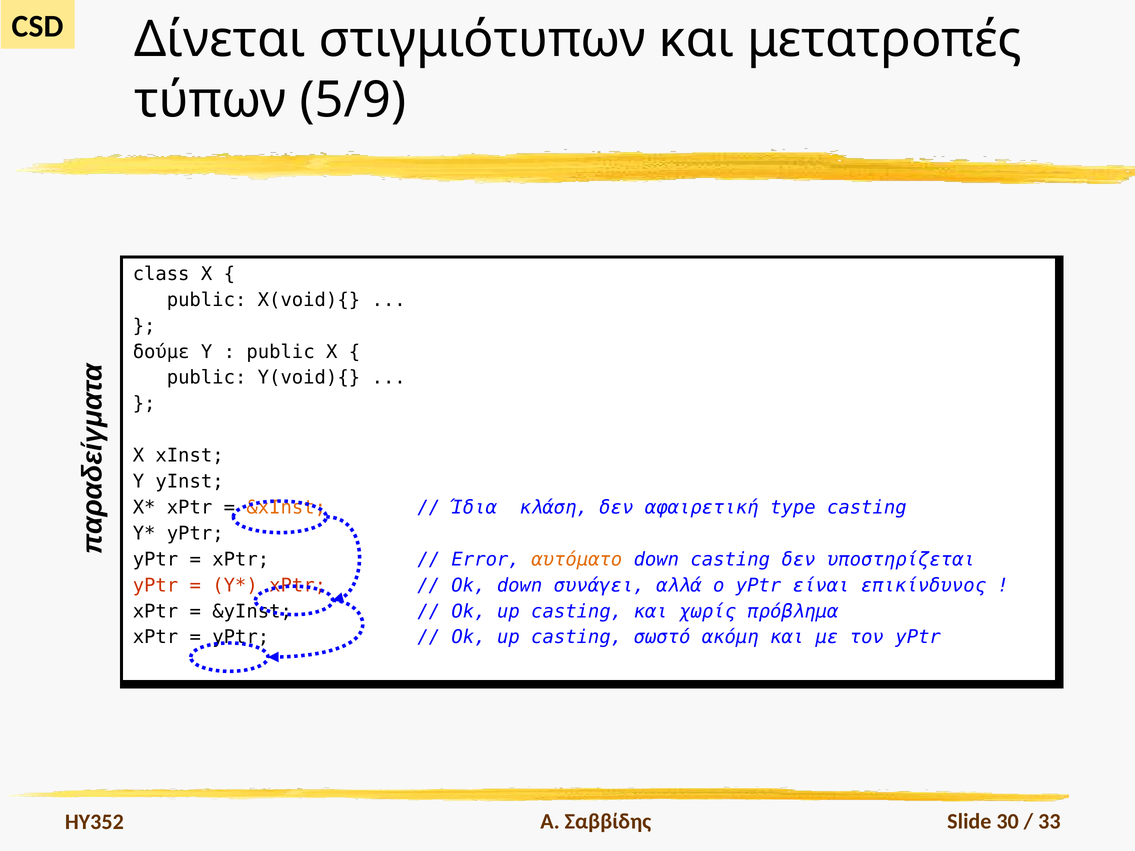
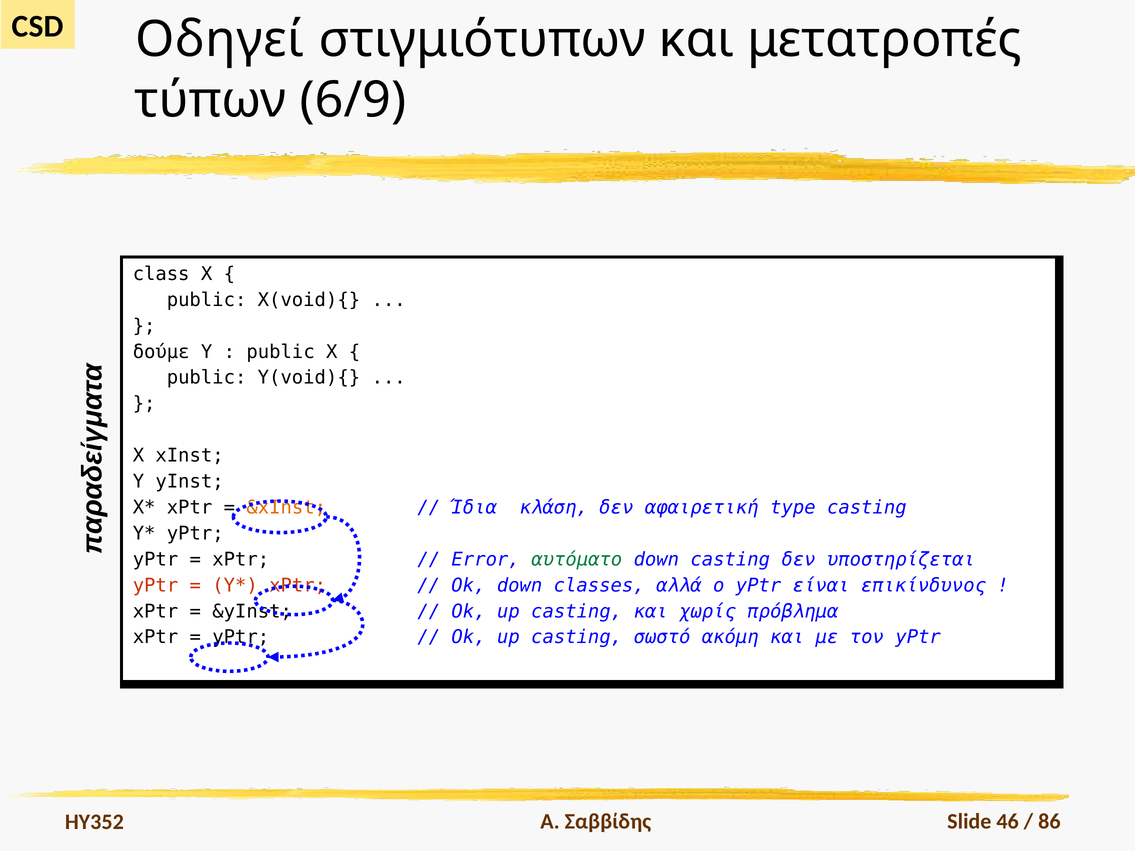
Δίνεται: Δίνεται -> Οδηγεί (220, 39)
5/9: 5/9 -> 6/9 (353, 100)
αυτόματο colour: orange -> green (577, 560)
συνάγει: συνάγει -> classes (599, 586)
30: 30 -> 46 (1008, 822)
33: 33 -> 86 (1049, 822)
